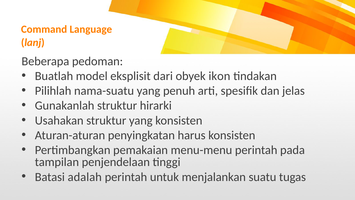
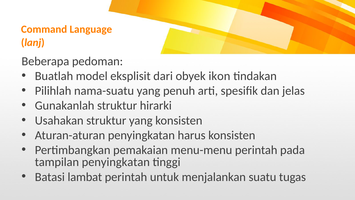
tampilan penjendelaan: penjendelaan -> penyingkatan (116, 162)
adalah: adalah -> lambat (85, 177)
